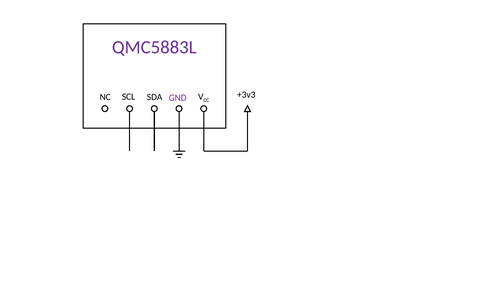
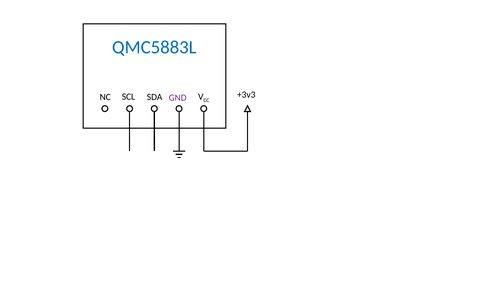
QMC5883L colour: purple -> blue (154, 47)
